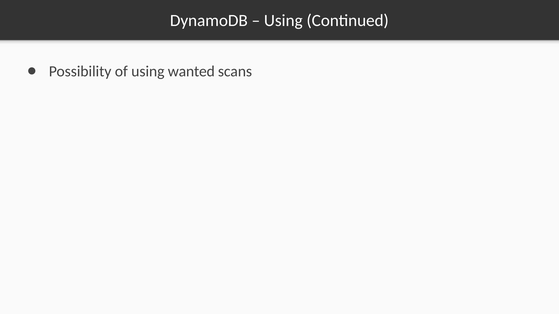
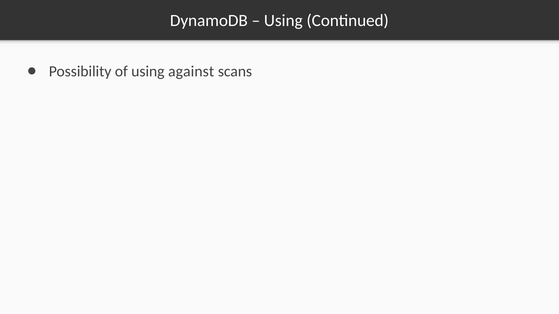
wanted: wanted -> against (191, 71)
